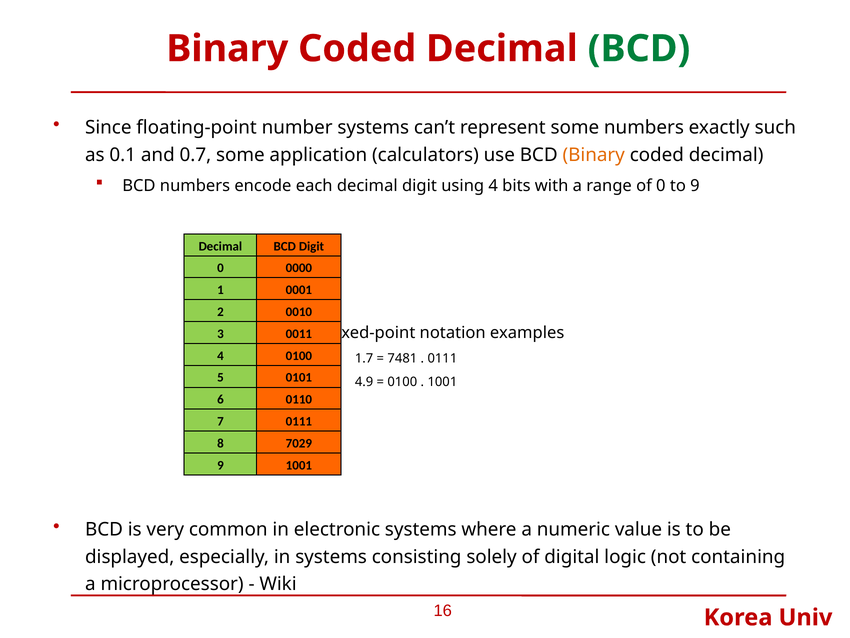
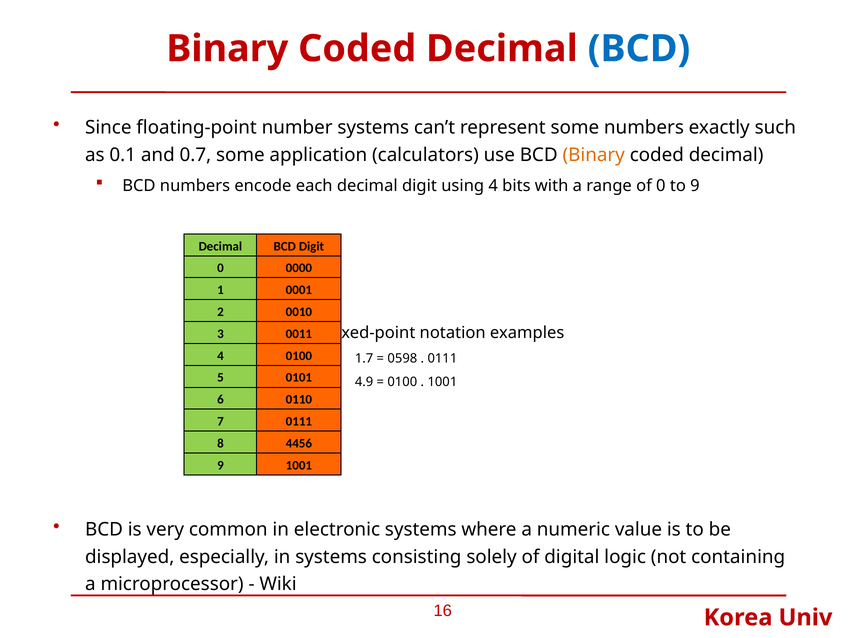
BCD colour: green -> blue (639, 49)
7481: 7481 -> 0598 (402, 358)
7029: 7029 -> 4456 (299, 443)
